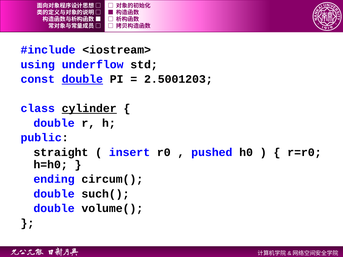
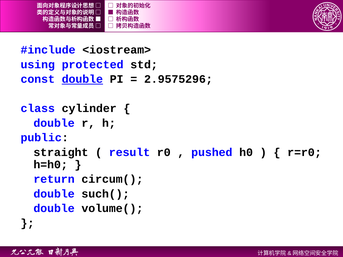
underflow: underflow -> protected (93, 65)
2.5001203: 2.5001203 -> 2.9575296 (178, 79)
cylinder underline: present -> none (89, 109)
insert: insert -> result (129, 152)
ending: ending -> return (54, 179)
